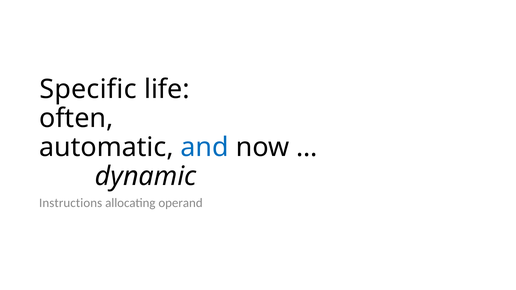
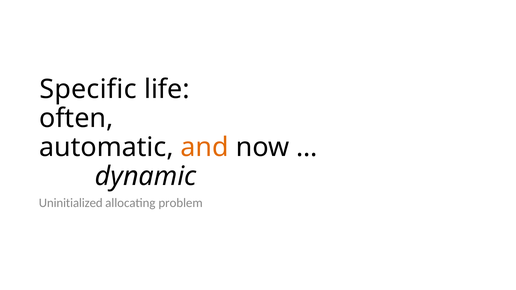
and colour: blue -> orange (205, 147)
Instructions: Instructions -> Uninitialized (71, 203)
operand: operand -> problem (181, 203)
